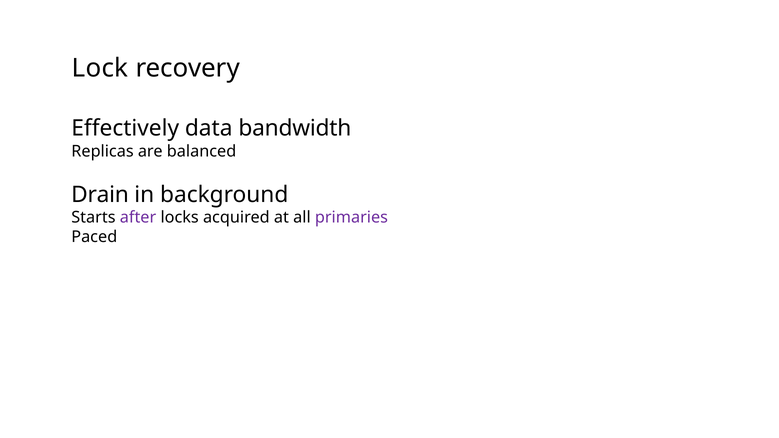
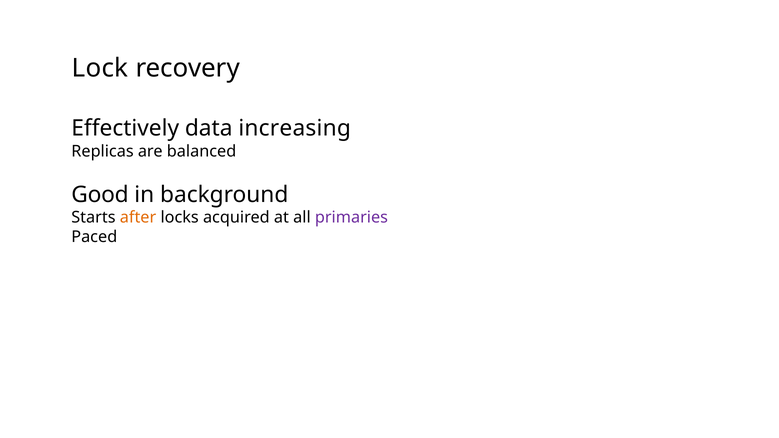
bandwidth: bandwidth -> increasing (295, 128)
Drain: Drain -> Good (100, 195)
after colour: purple -> orange (138, 218)
